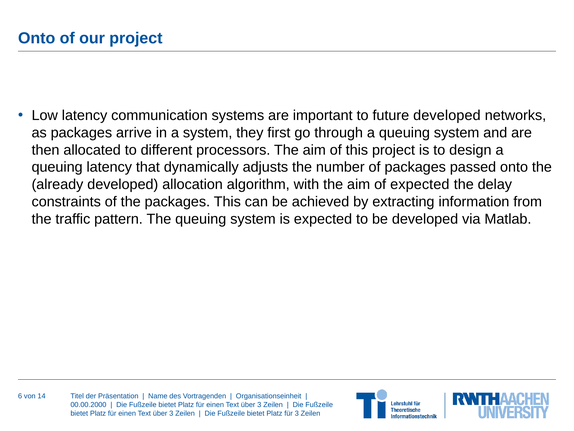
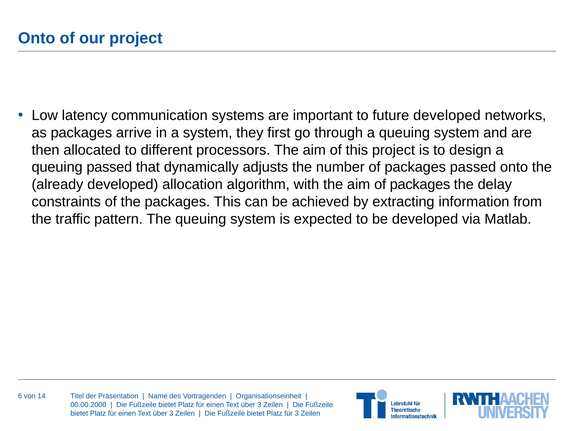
queuing latency: latency -> passed (109, 167)
aim of expected: expected -> packages (420, 184)
